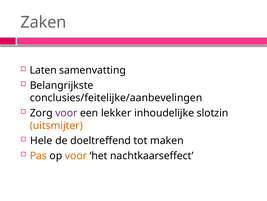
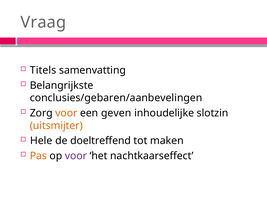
Zaken: Zaken -> Vraag (43, 22)
Laten: Laten -> Titels (43, 70)
conclusies/feitelijke/aanbevelingen: conclusies/feitelijke/aanbevelingen -> conclusies/gebaren/aanbevelingen (116, 98)
voor colour: purple -> orange (66, 113)
lekker: lekker -> geven (116, 113)
voor colour: orange -> purple (76, 155)
